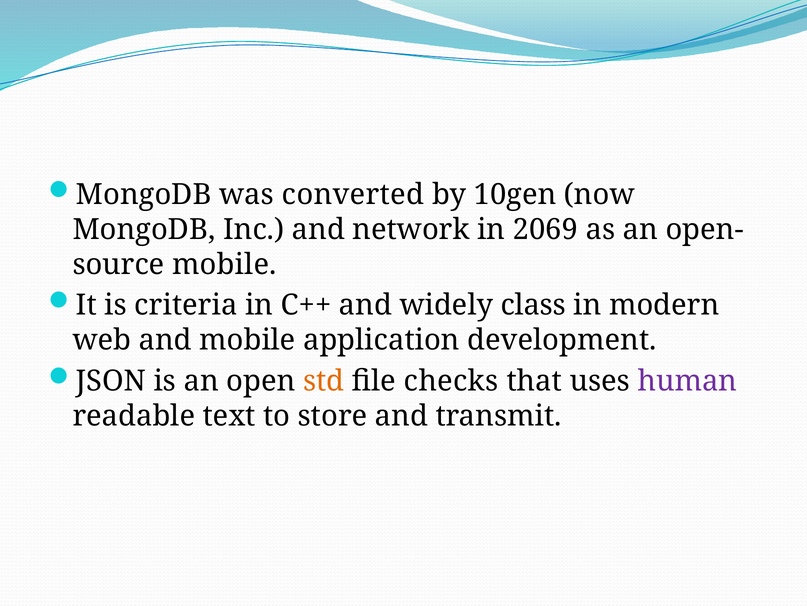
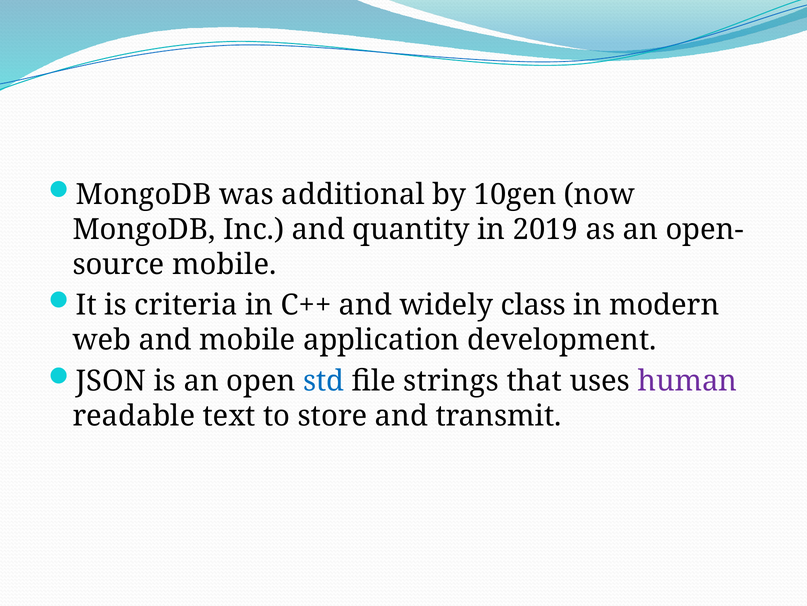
converted: converted -> additional (353, 194)
network: network -> quantity (411, 229)
2069: 2069 -> 2019 (545, 229)
std colour: orange -> blue (324, 381)
checks: checks -> strings (451, 381)
